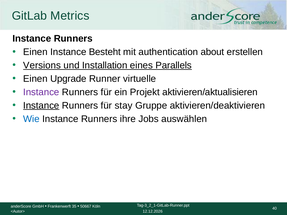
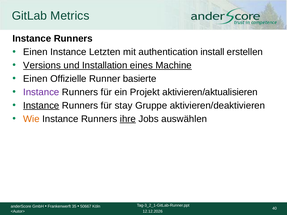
Besteht: Besteht -> Letzten (105, 52)
about: about -> install (212, 52)
Parallels: Parallels -> Machine (174, 65)
Upgrade: Upgrade -> Offizielle (68, 79)
virtuelle: virtuelle -> basierte (140, 79)
Wie colour: blue -> orange (31, 119)
ihre underline: none -> present (128, 119)
